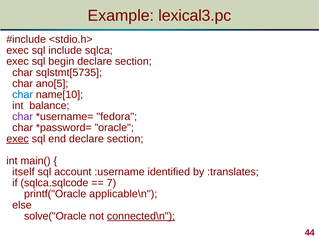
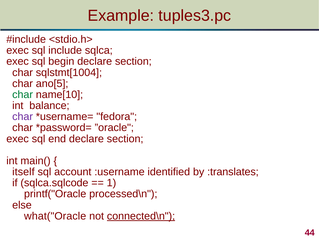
lexical3.pc: lexical3.pc -> tuples3.pc (195, 16)
sqlstmt[5735: sqlstmt[5735 -> sqlstmt[1004 (69, 73)
char colour: blue -> green (23, 95)
exec underline: present -> none (18, 139)
7: 7 -> 1 (111, 183)
applicable\n: applicable\n -> processed\n (123, 194)
solve("Oracle: solve("Oracle -> what("Oracle (55, 216)
